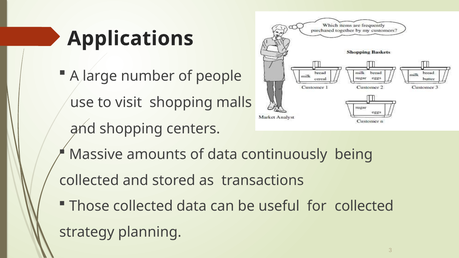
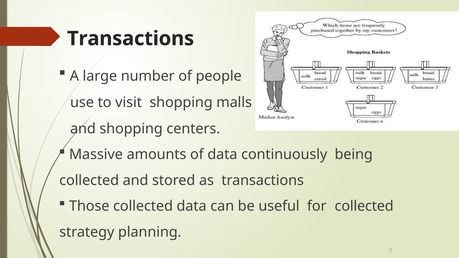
Applications: Applications -> Transactions (131, 39)
